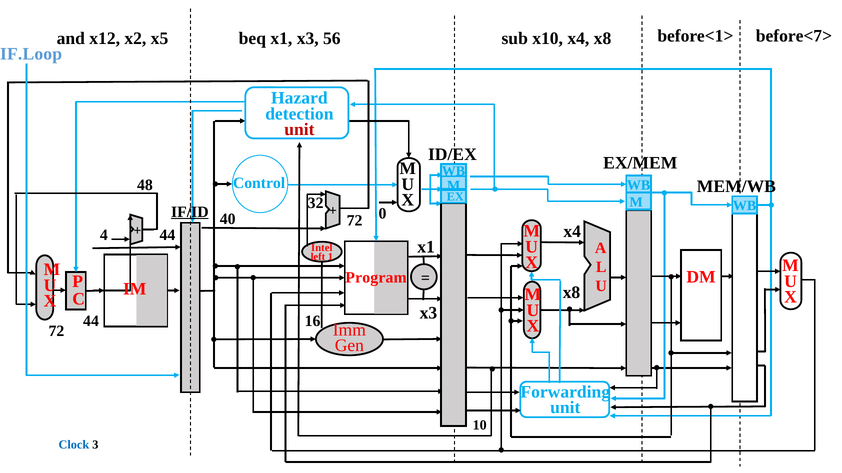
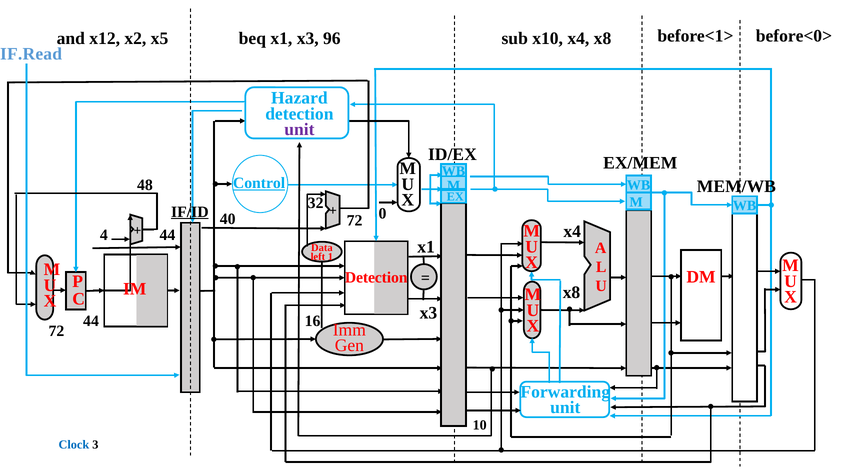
56: 56 -> 96 (332, 39)
before<7>: before<7> -> before<0> (794, 36)
IF.Loop: IF.Loop -> IF.Read (31, 54)
unit colour: red -> purple (299, 130)
Control underline: none -> present (259, 183)
Intel: Intel -> Data (322, 248)
Program: Program -> Detection (376, 278)
